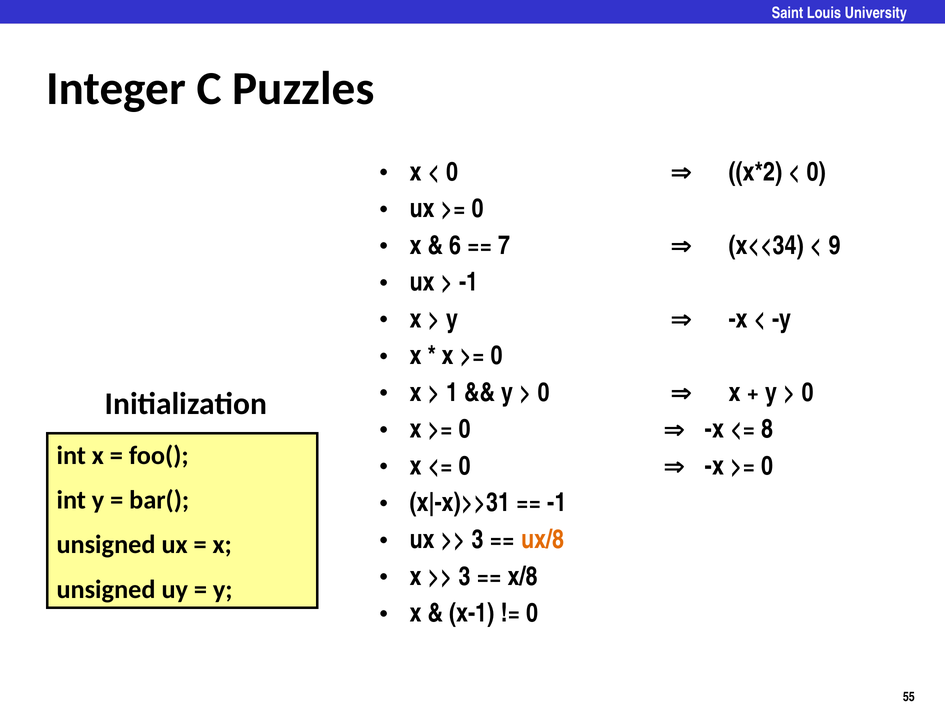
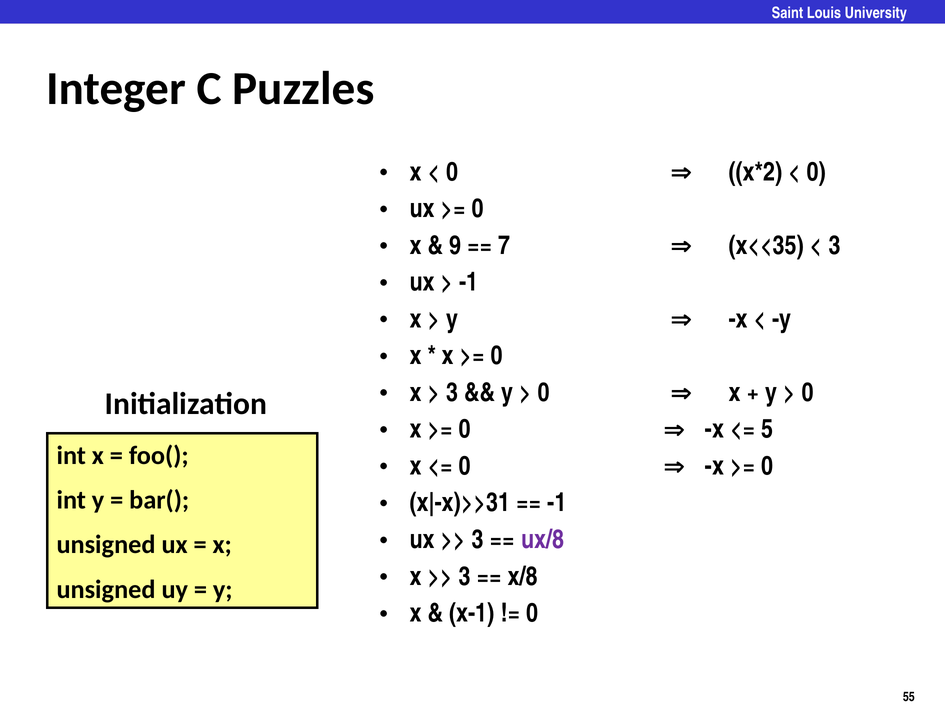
6: 6 -> 9 (455, 245)
x<<34: x<<34 -> x<<35 (766, 245)
9: 9 -> 3 (835, 245)
1: 1 -> 3 (452, 392)
8: 8 -> 5 (767, 429)
ux/8 colour: orange -> purple (543, 539)
